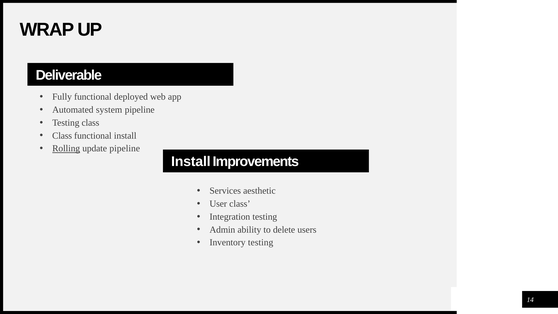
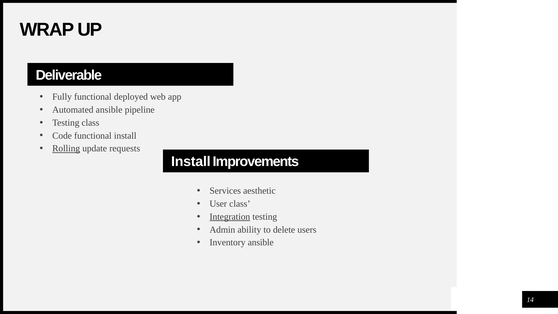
Automated system: system -> ansible (109, 110)
Class: Class -> Code (62, 136)
update pipeline: pipeline -> requests (125, 148)
Integration underline: none -> present (230, 217)
Inventory testing: testing -> ansible (261, 242)
